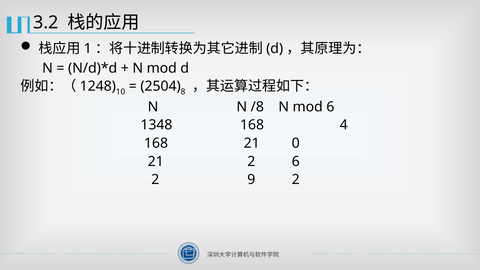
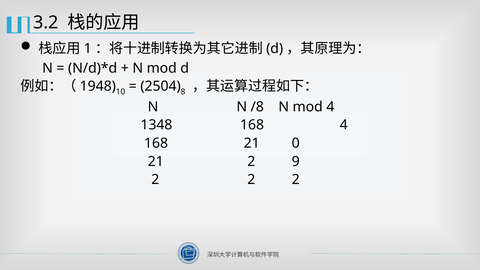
1248: 1248 -> 1948 (98, 86)
mod 6: 6 -> 4 (330, 107)
2 6: 6 -> 9 (296, 161)
9: 9 -> 2 (251, 180)
